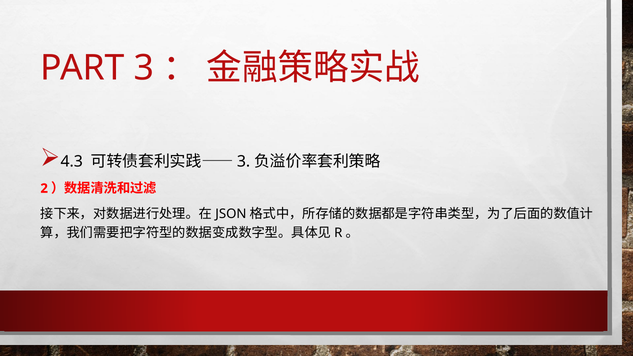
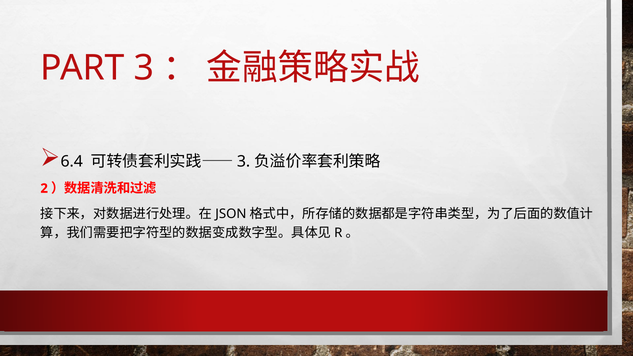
4.3: 4.3 -> 6.4 (72, 161)
